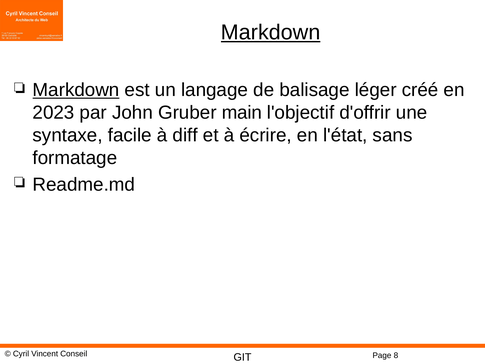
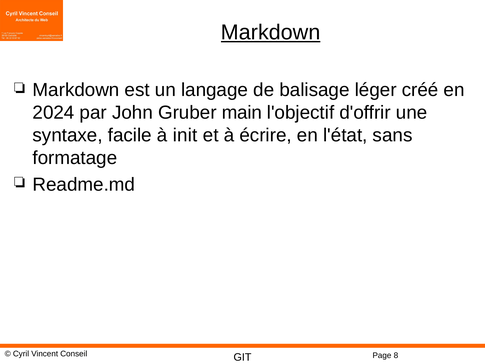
Markdown underline: present -> none (76, 90)
2023: 2023 -> 2024 (54, 113)
diff: diff -> init (185, 135)
